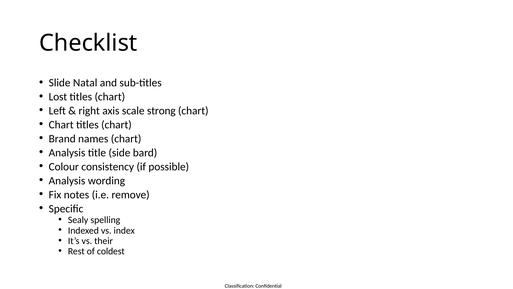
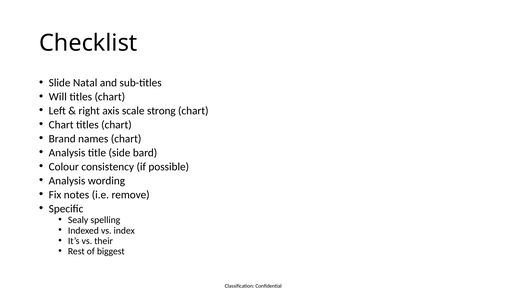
Lost: Lost -> Will (58, 97)
coldest: coldest -> biggest (111, 251)
